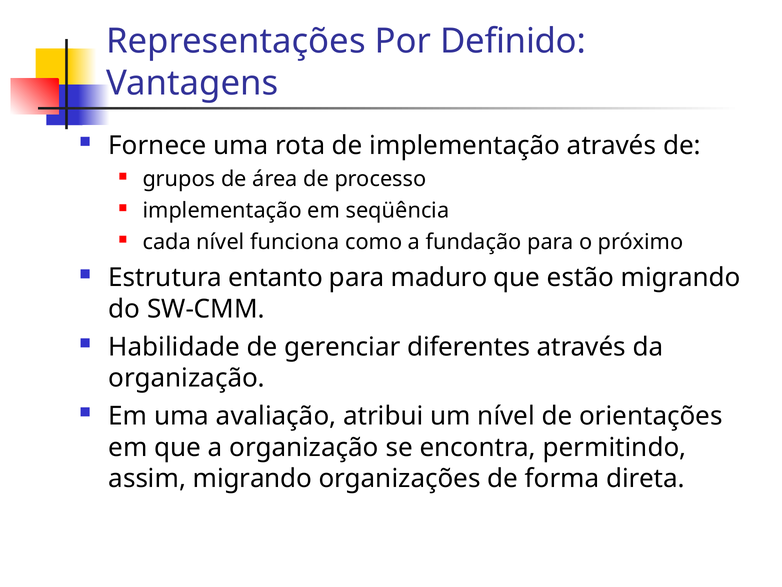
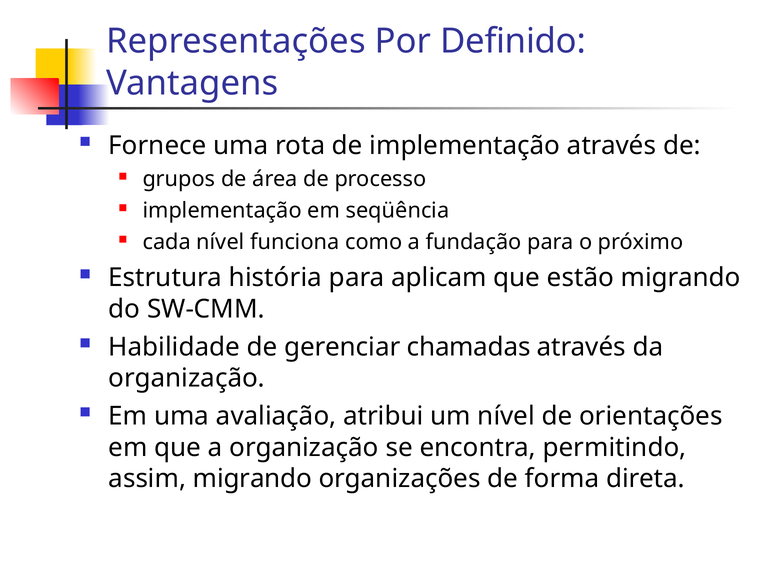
entanto: entanto -> história (275, 278)
maduro: maduro -> aplicam (439, 278)
diferentes: diferentes -> chamadas (469, 347)
